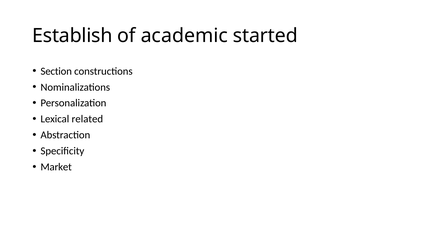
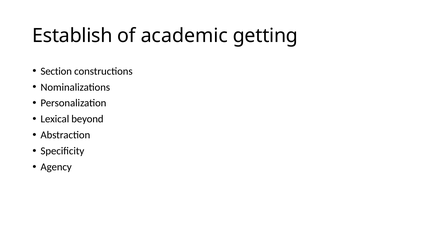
started: started -> getting (265, 36)
related: related -> beyond (87, 119)
Market: Market -> Agency (56, 167)
